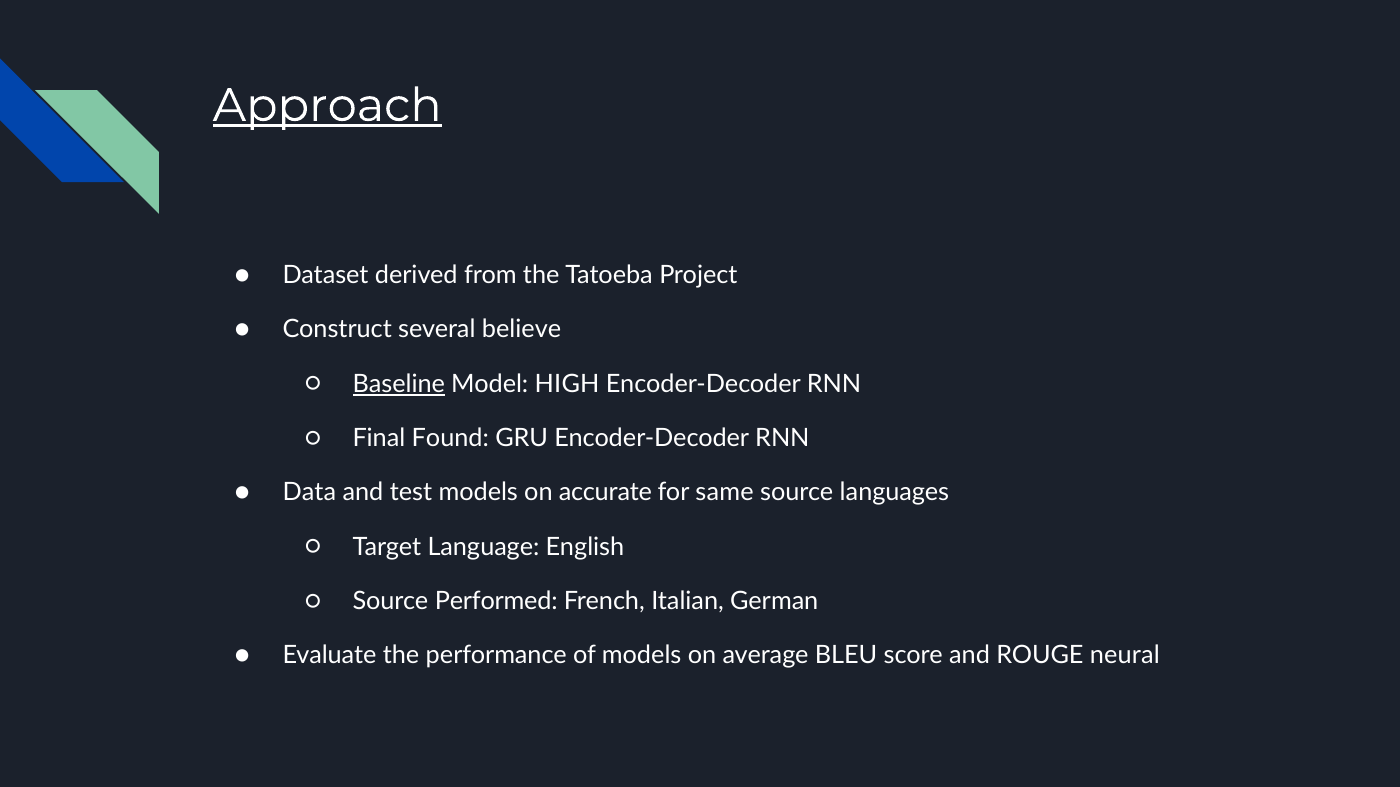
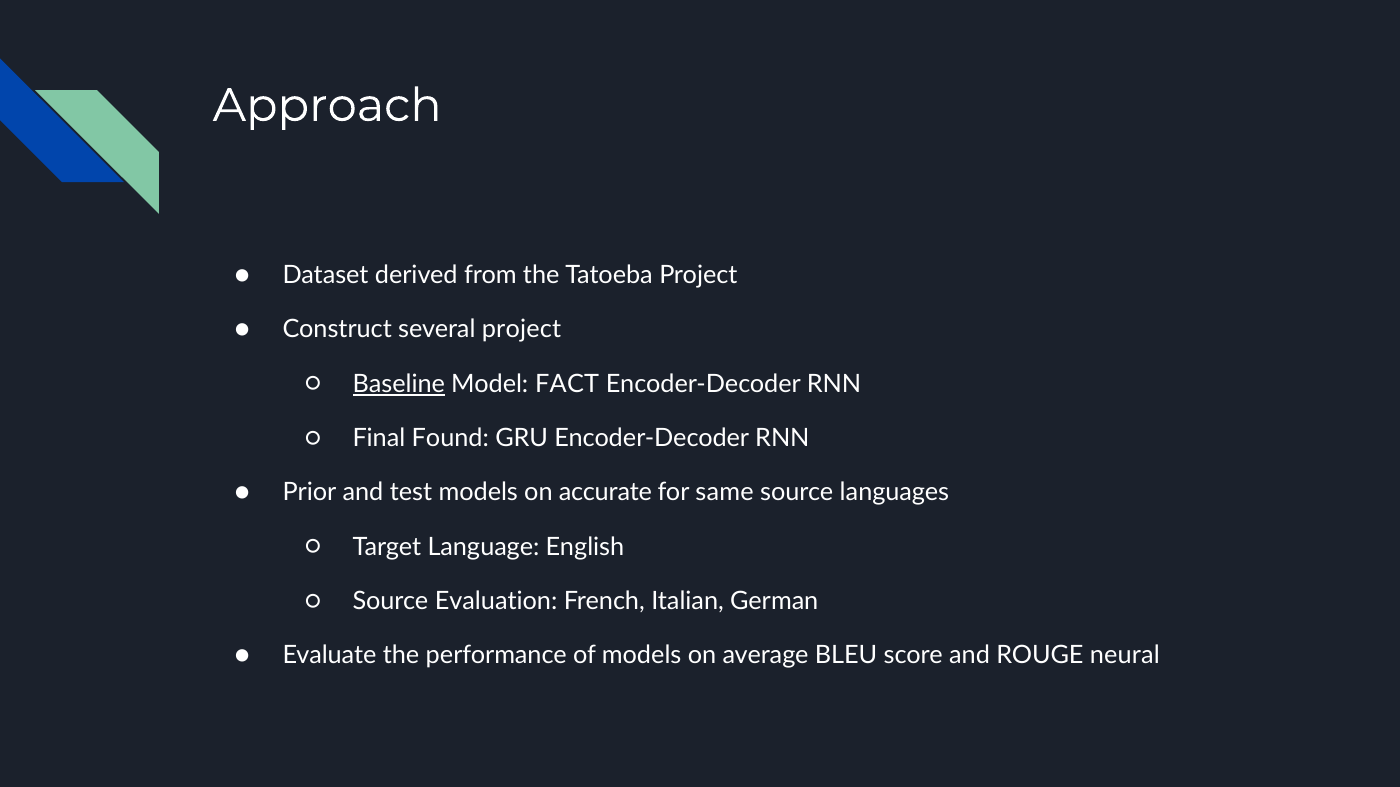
Approach underline: present -> none (327, 106)
several believe: believe -> project (522, 330)
HIGH: HIGH -> FACT (567, 384)
Data: Data -> Prior (309, 493)
Performed: Performed -> Evaluation (496, 602)
